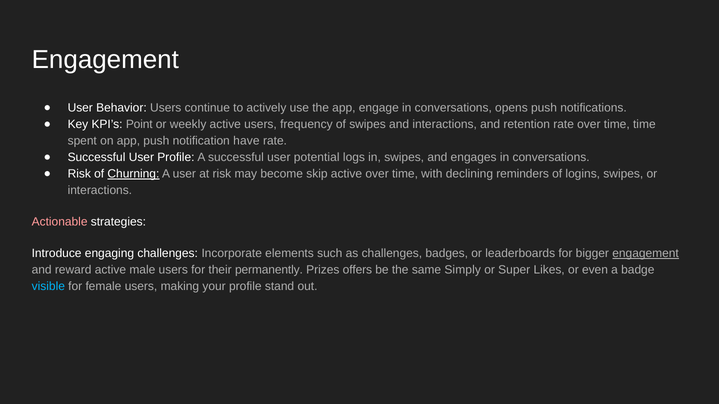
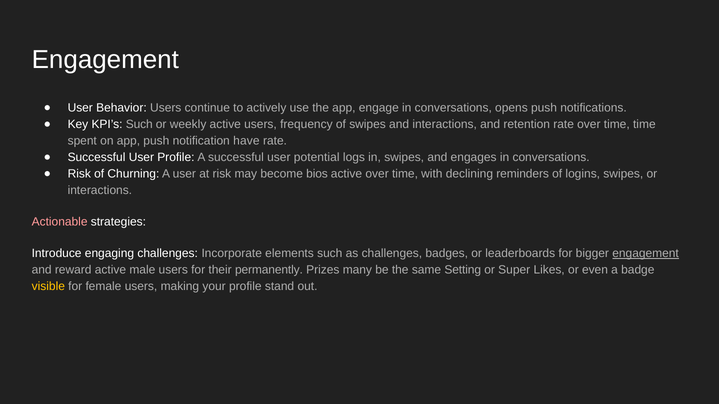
KPI’s Point: Point -> Such (139, 125)
Churning underline: present -> none (133, 174)
skip: skip -> bios (317, 174)
offers: offers -> many (357, 270)
Simply: Simply -> Setting (463, 270)
visible colour: light blue -> yellow (48, 287)
